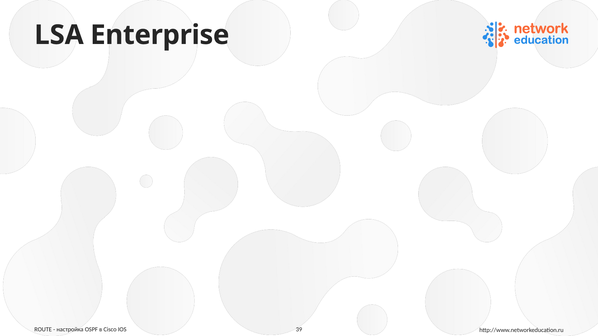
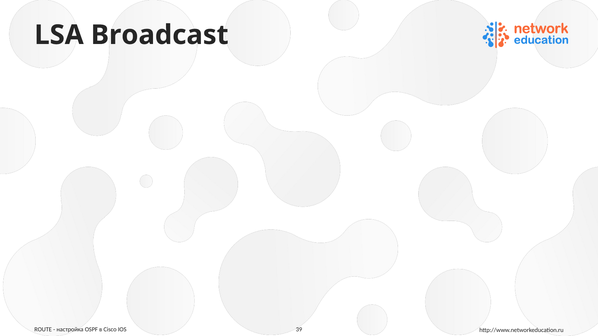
Enterprise: Enterprise -> Broadcast (160, 35)
